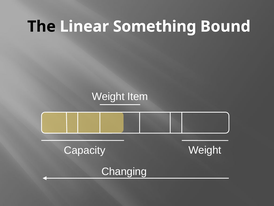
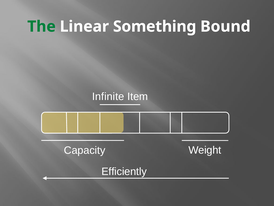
The colour: black -> green (41, 26)
Weight: Weight -> Infinite (108, 96)
Changing: Changing -> Efficiently (124, 171)
